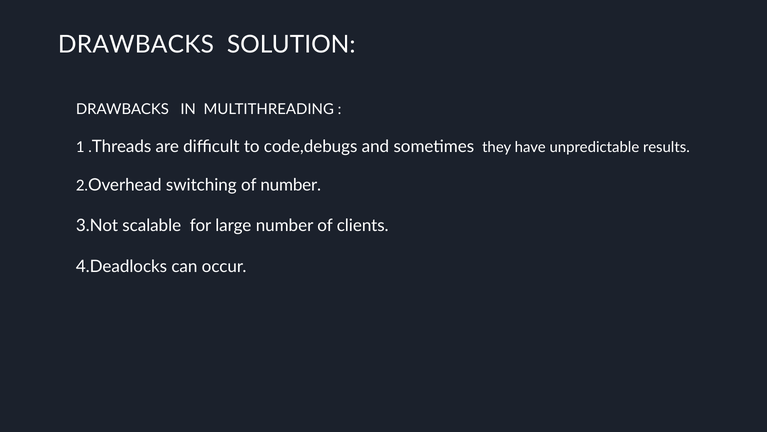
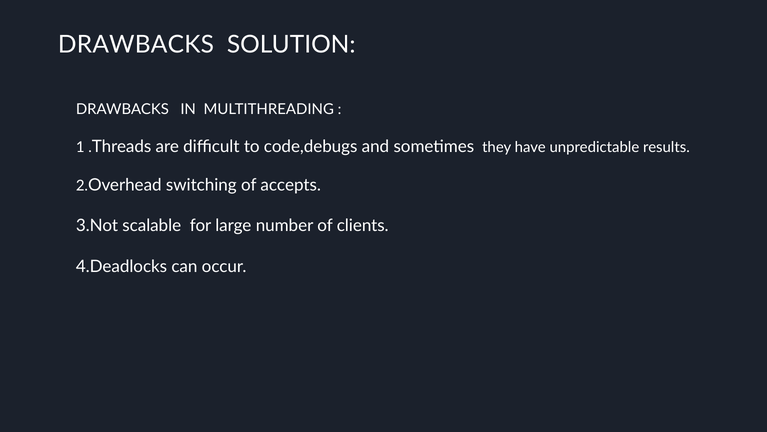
of number: number -> accepts (291, 185)
